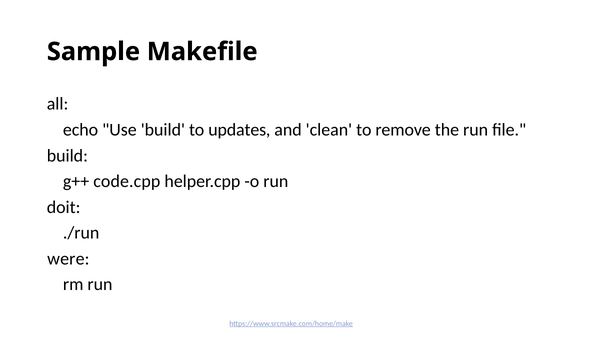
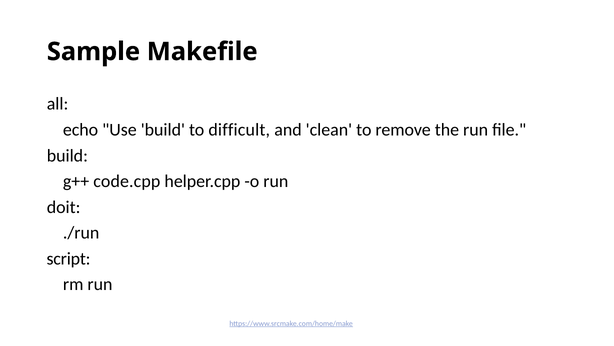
updates: updates -> difficult (239, 130)
were: were -> script (69, 258)
